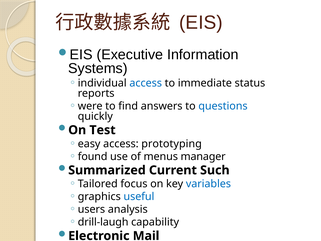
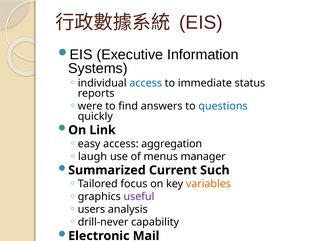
Test: Test -> Link (103, 130)
prototyping: prototyping -> aggregation (172, 144)
found: found -> laugh (93, 156)
variables colour: blue -> orange (208, 184)
useful colour: blue -> purple (139, 196)
drill-laugh: drill-laugh -> drill-never (103, 222)
